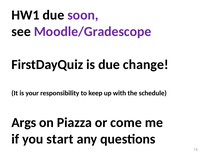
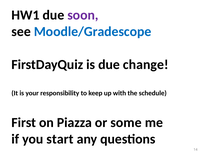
Moodle/Gradescope colour: purple -> blue (93, 32)
Args: Args -> First (24, 122)
come: come -> some (126, 122)
